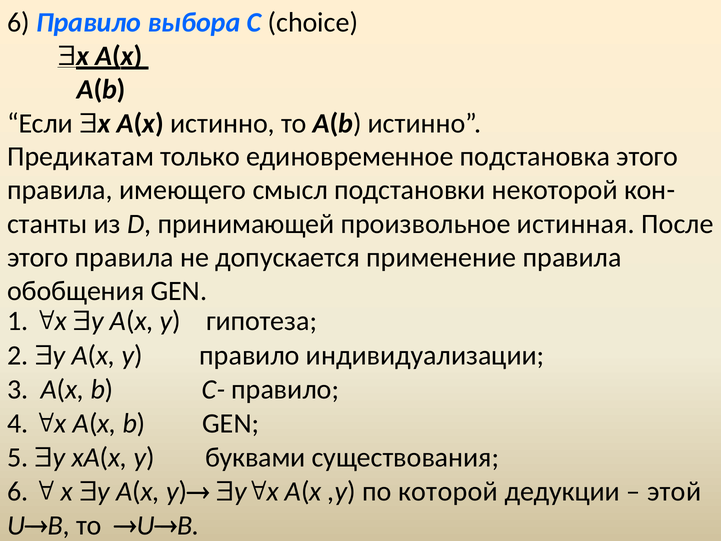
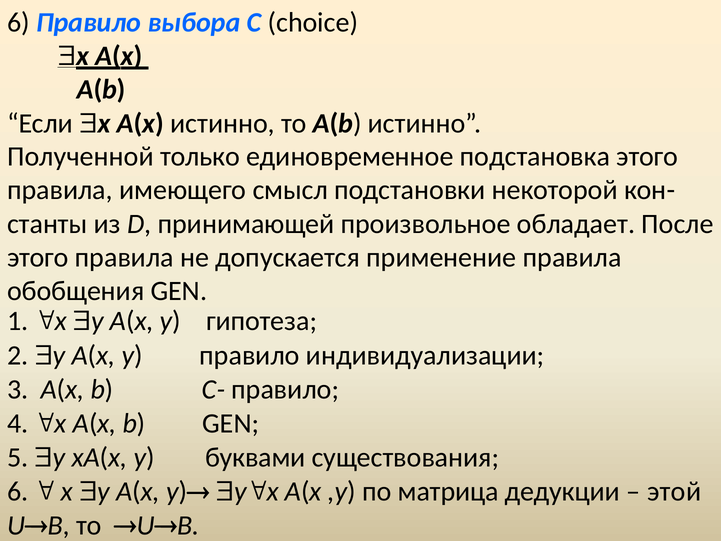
Предикатам: Предикатам -> Полученной (81, 156)
истинная: истинная -> обладает (576, 224)
которой: которой -> матрица (448, 491)
